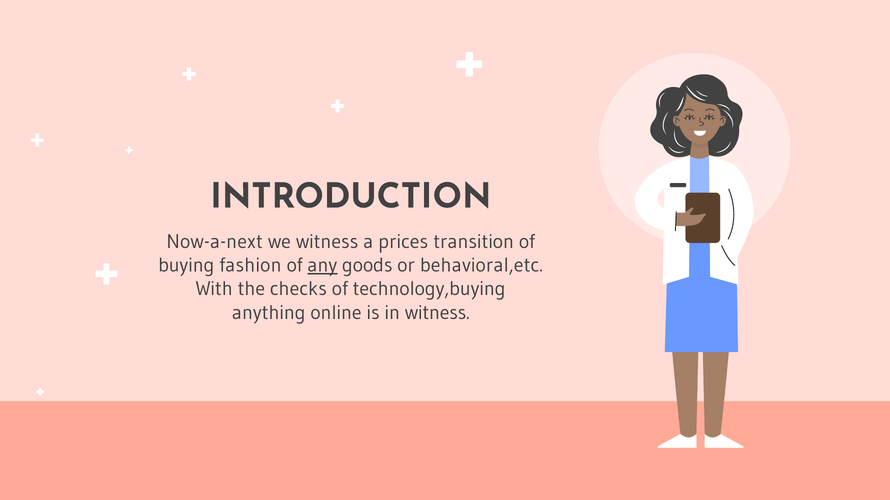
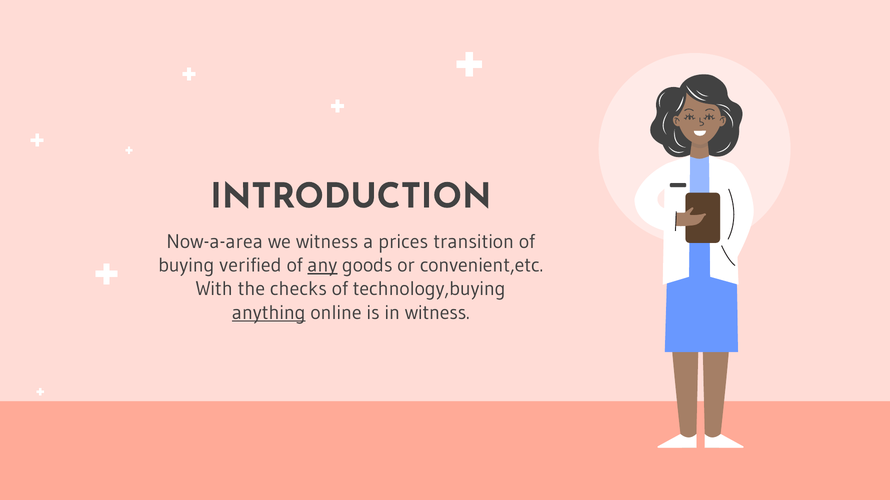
Now-a-next: Now-a-next -> Now-a-area (215, 242)
fashion: fashion -> verified (250, 266)
behavioral,etc: behavioral,etc -> convenient,etc (482, 266)
anything underline: none -> present (269, 313)
